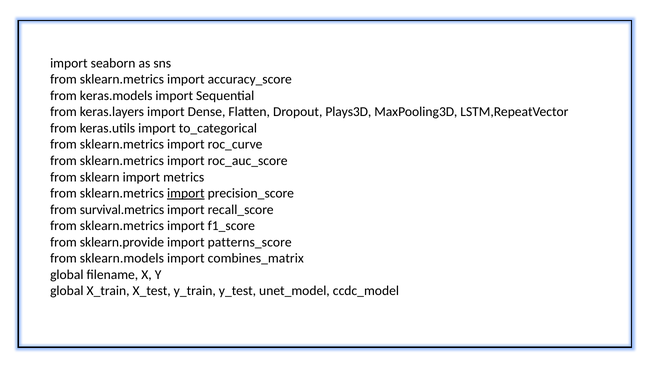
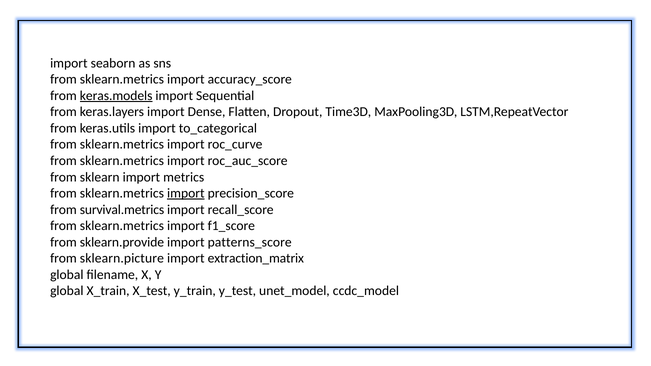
keras.models underline: none -> present (116, 96)
Plays3D: Plays3D -> Time3D (348, 112)
sklearn.models: sklearn.models -> sklearn.picture (122, 259)
combines_matrix: combines_matrix -> extraction_matrix (256, 259)
